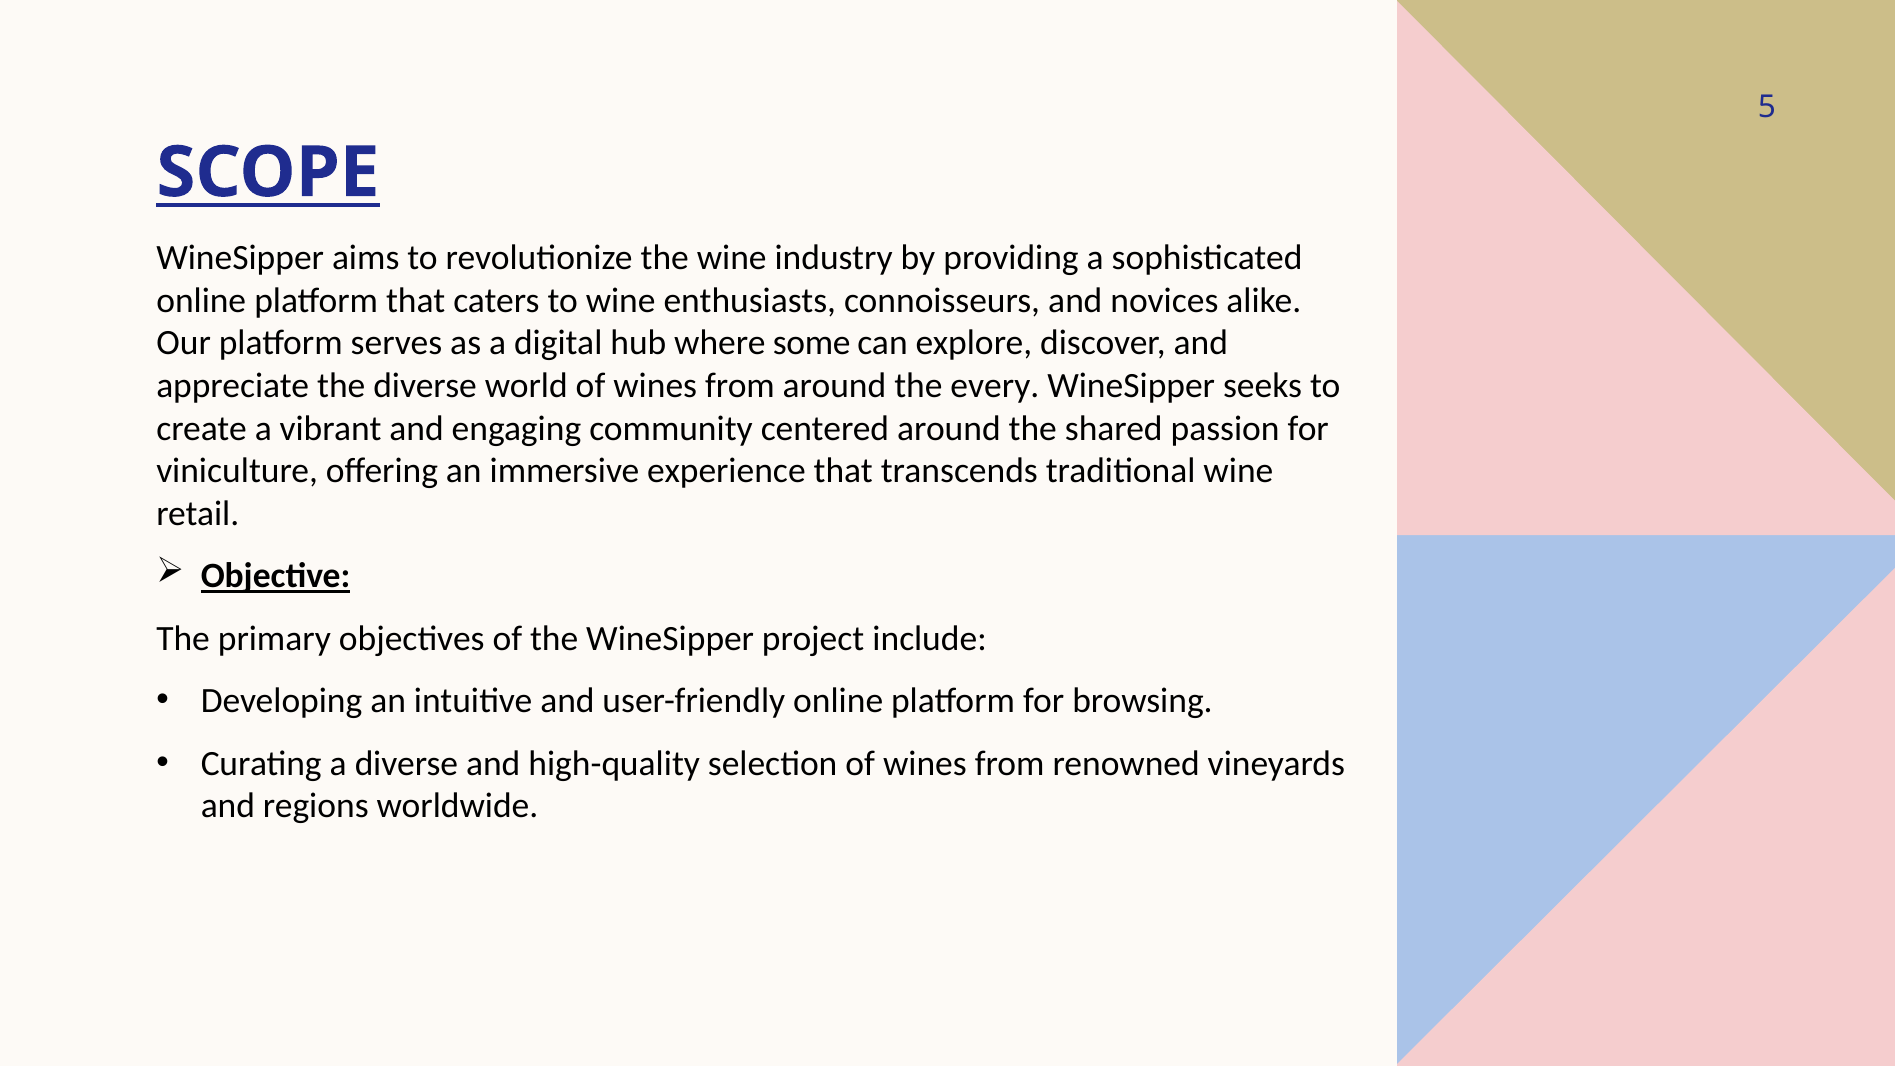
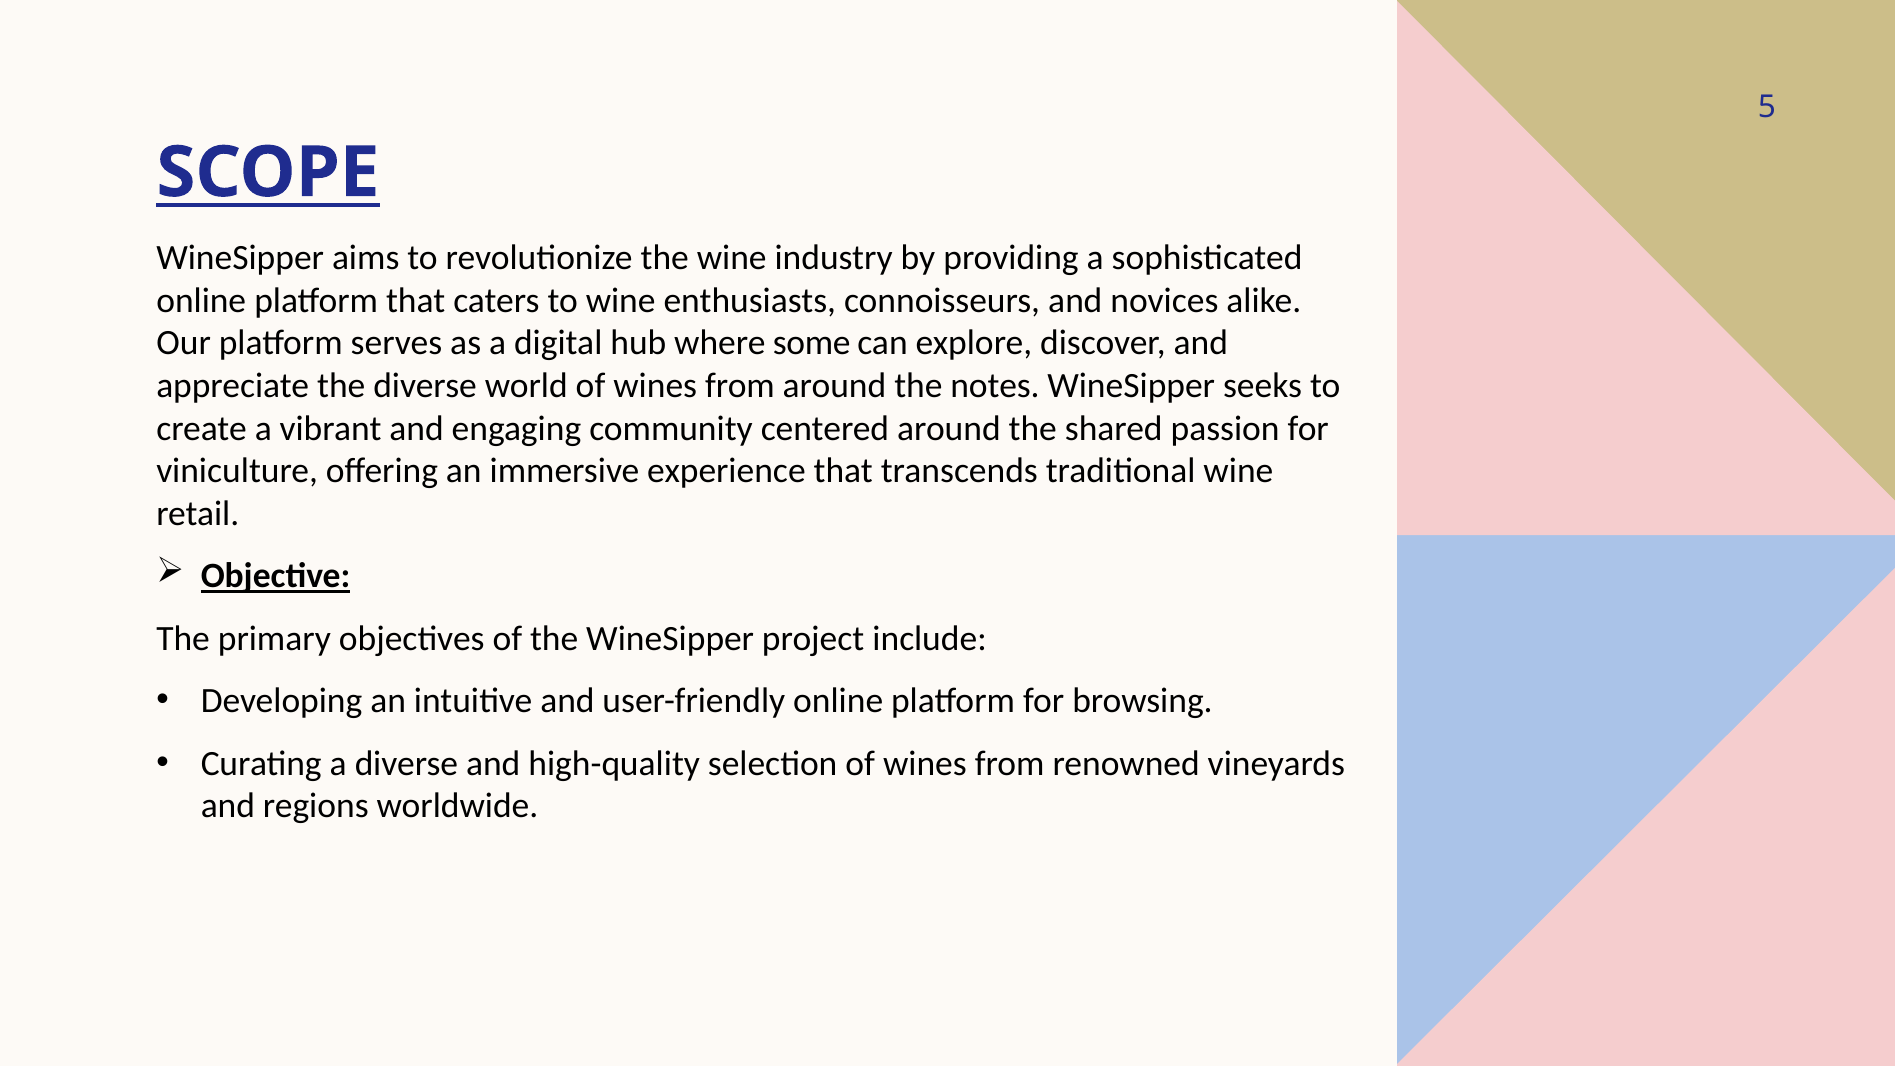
every: every -> notes (995, 386)
